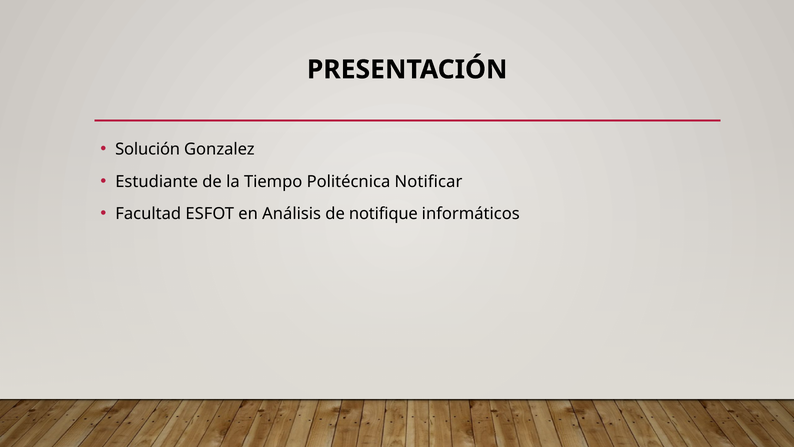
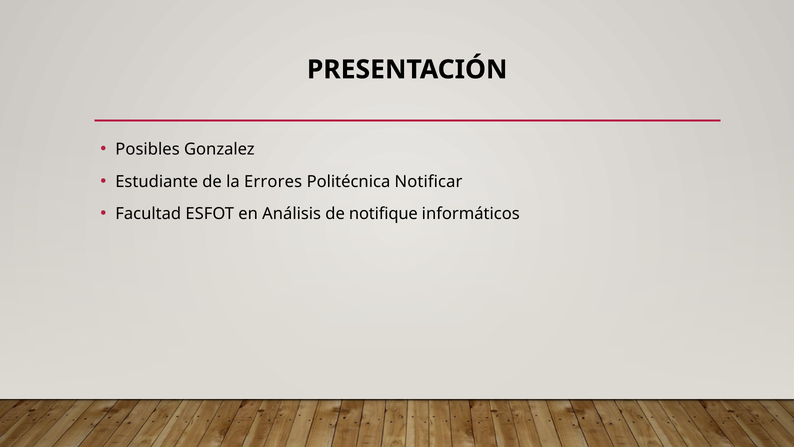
Solución: Solución -> Posibles (148, 149)
Tiempo: Tiempo -> Errores (273, 181)
